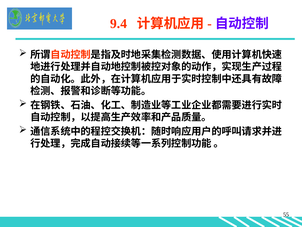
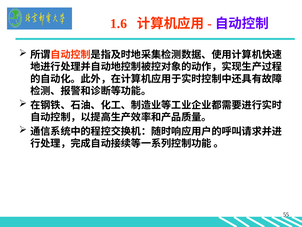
9.4: 9.4 -> 1.6 (119, 24)
